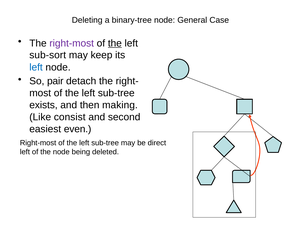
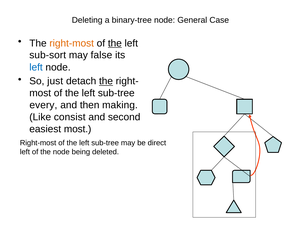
right-most colour: purple -> orange (72, 43)
keep: keep -> false (101, 55)
pair: pair -> just (55, 81)
the underline: none -> present (106, 81)
exists: exists -> every (43, 106)
easiest even: even -> most (78, 130)
